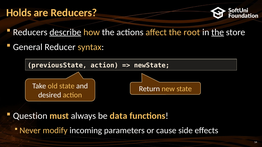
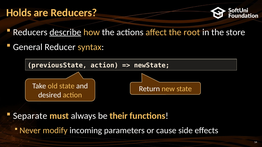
the underline: present -> none (218, 32)
Question: Question -> Separate (30, 116)
data: data -> their (119, 116)
